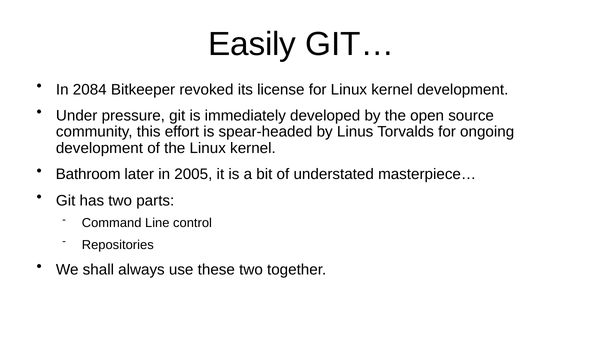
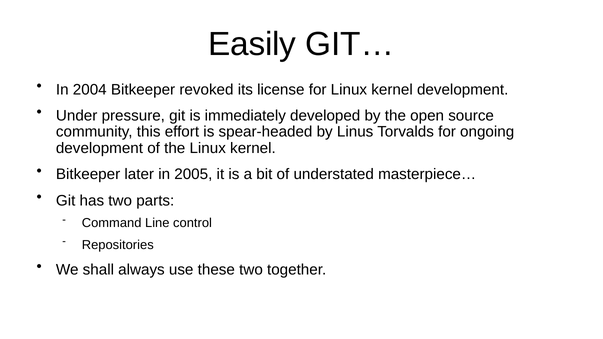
2084: 2084 -> 2004 (90, 90)
Bathroom: Bathroom -> Bitkeeper (88, 175)
